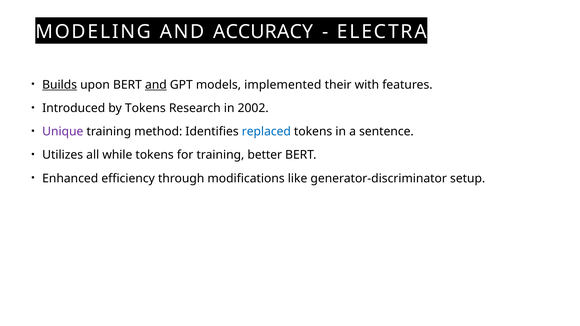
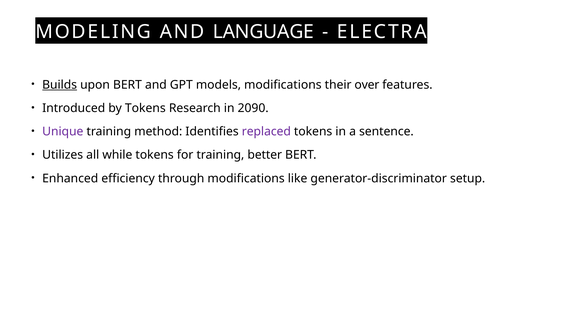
ACCURACY: ACCURACY -> LANGUAGE (263, 32)
and underline: present -> none (156, 85)
models implemented: implemented -> modifications (283, 85)
with: with -> over (367, 85)
2002: 2002 -> 2090 (253, 108)
replaced colour: blue -> purple (266, 132)
